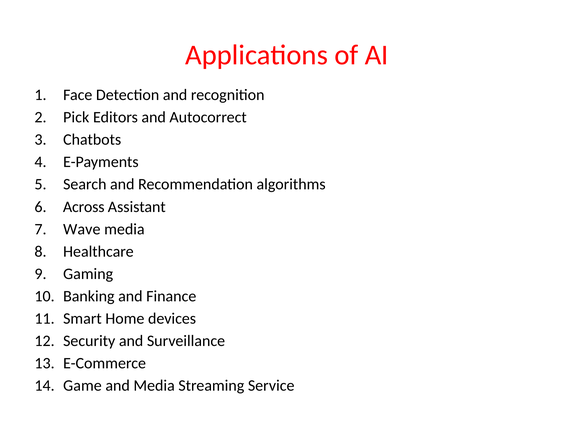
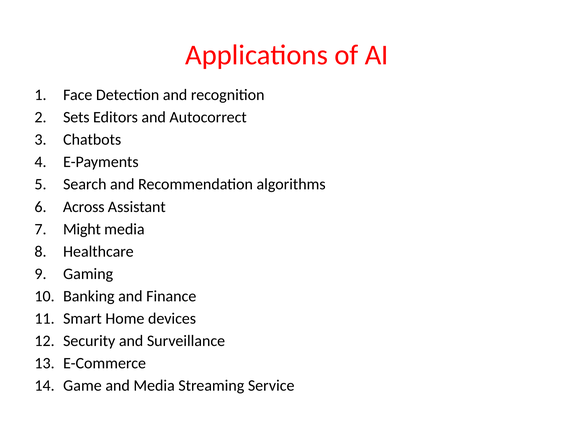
Pick: Pick -> Sets (76, 117)
Wave: Wave -> Might (82, 229)
